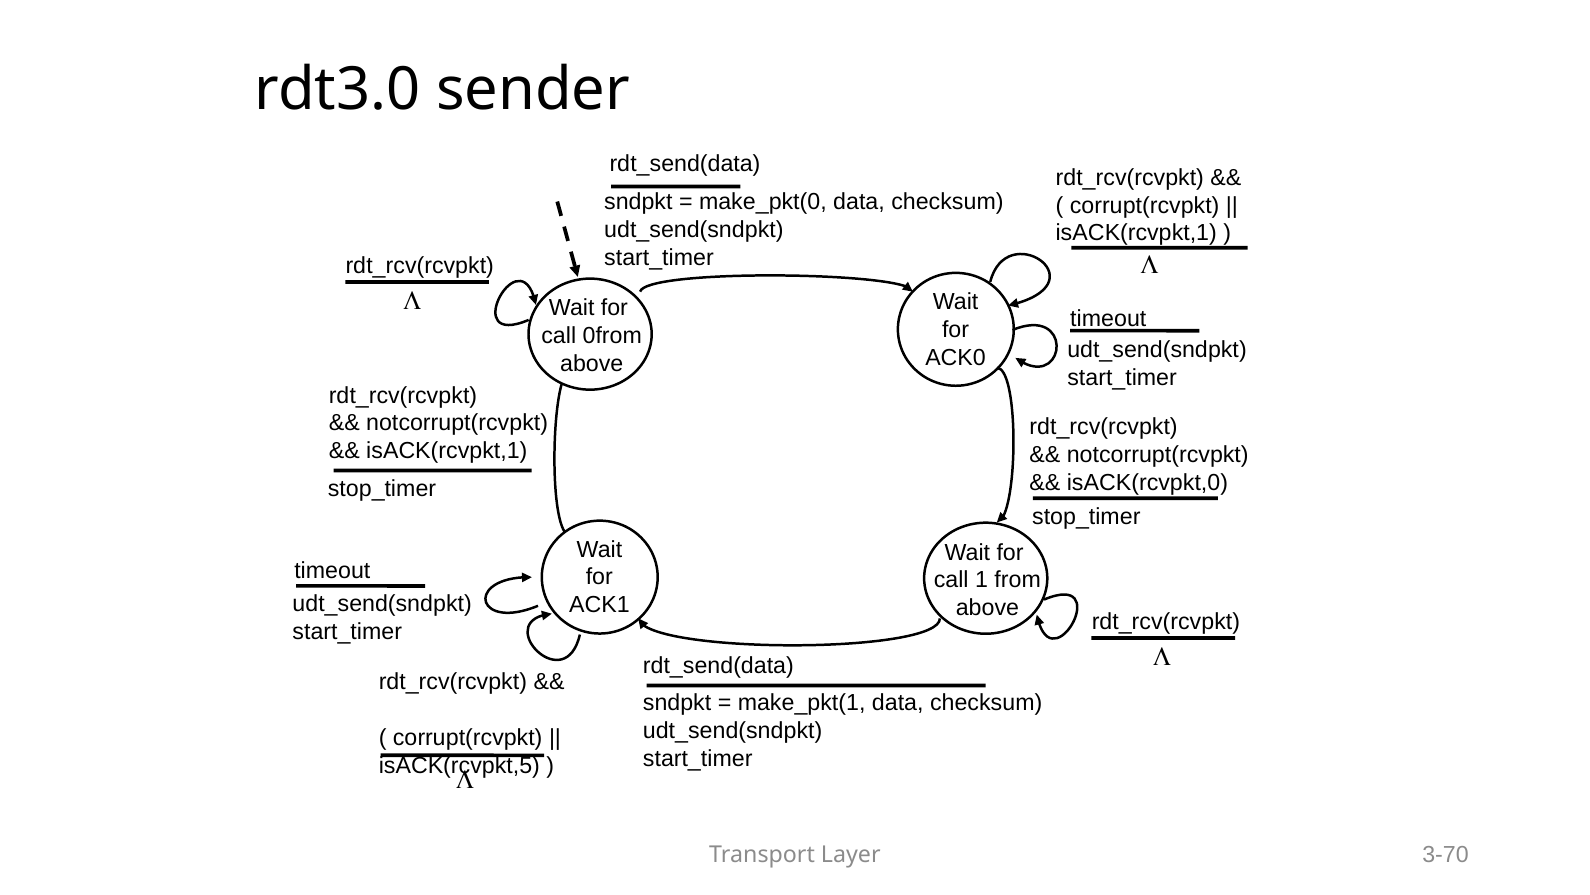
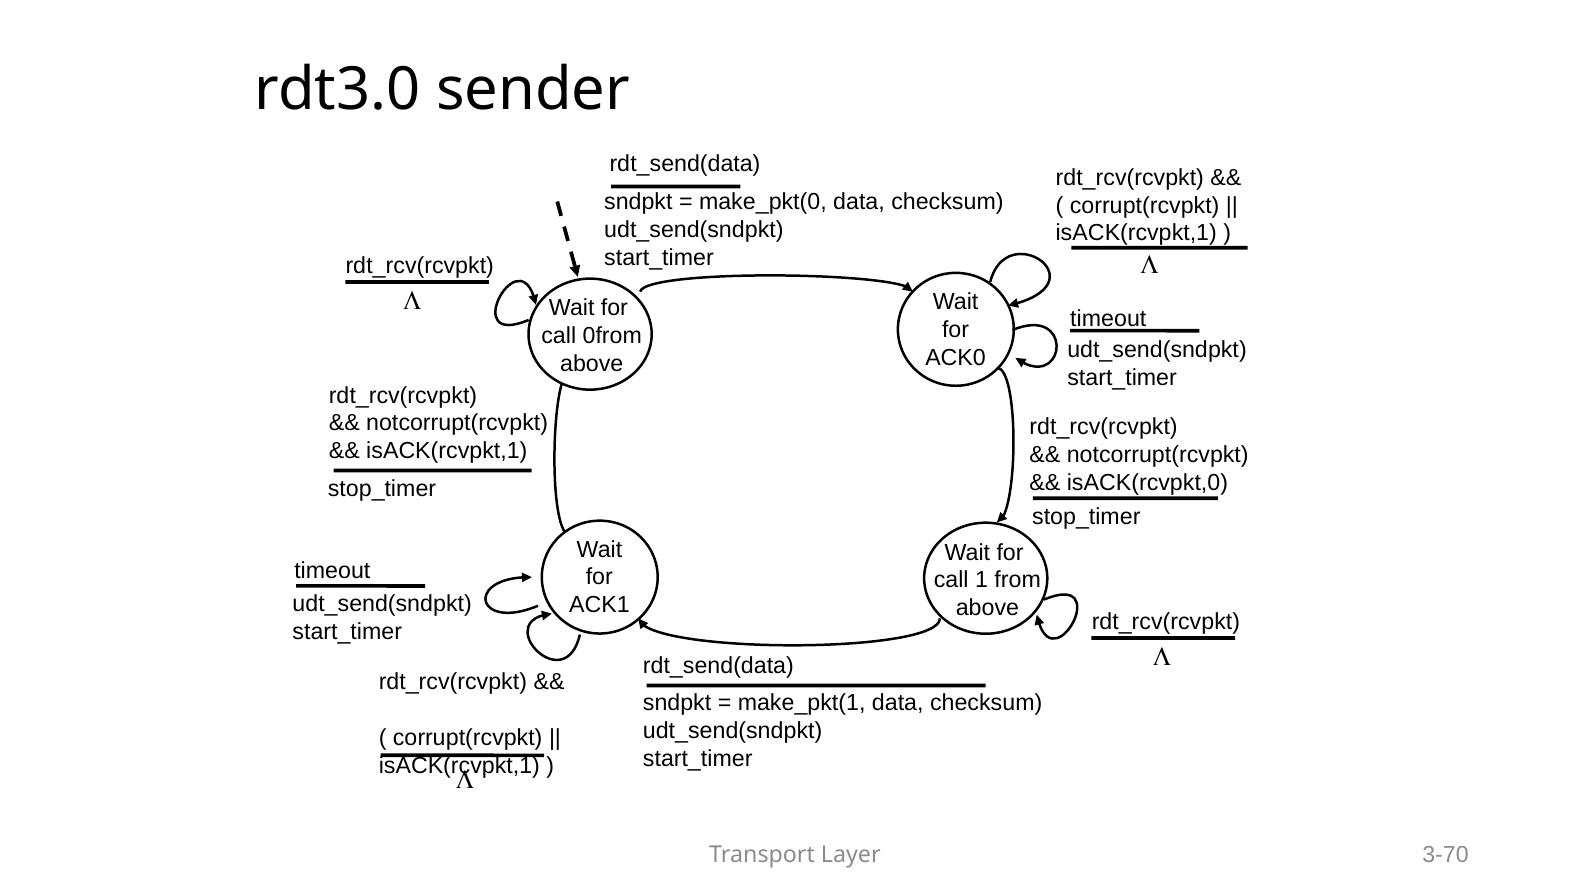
isACK(rcvpkt,5: isACK(rcvpkt,5 -> isACK(rcvpkt,1 (459, 765)
